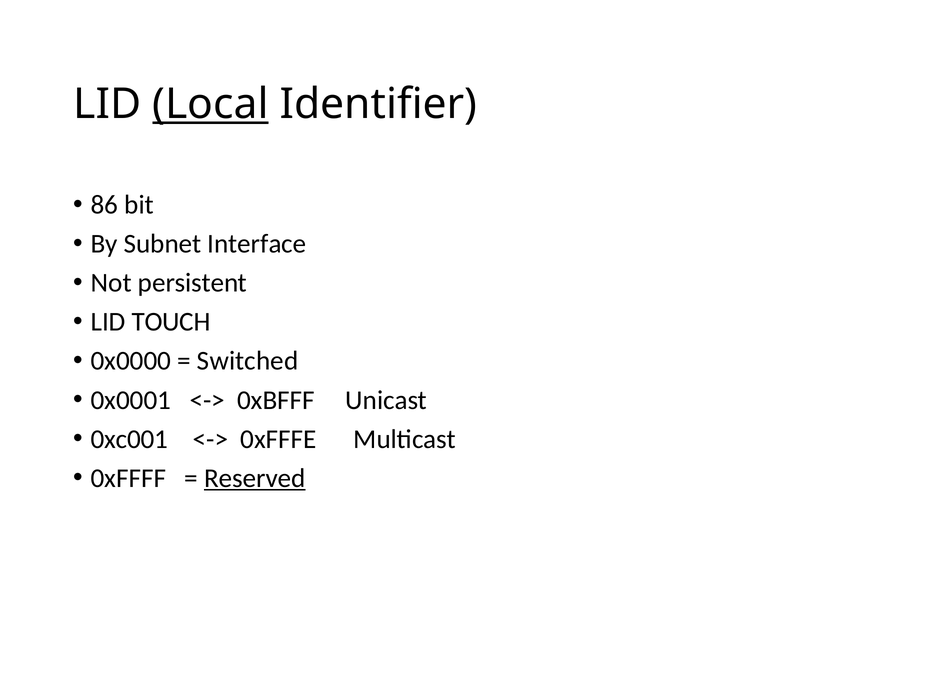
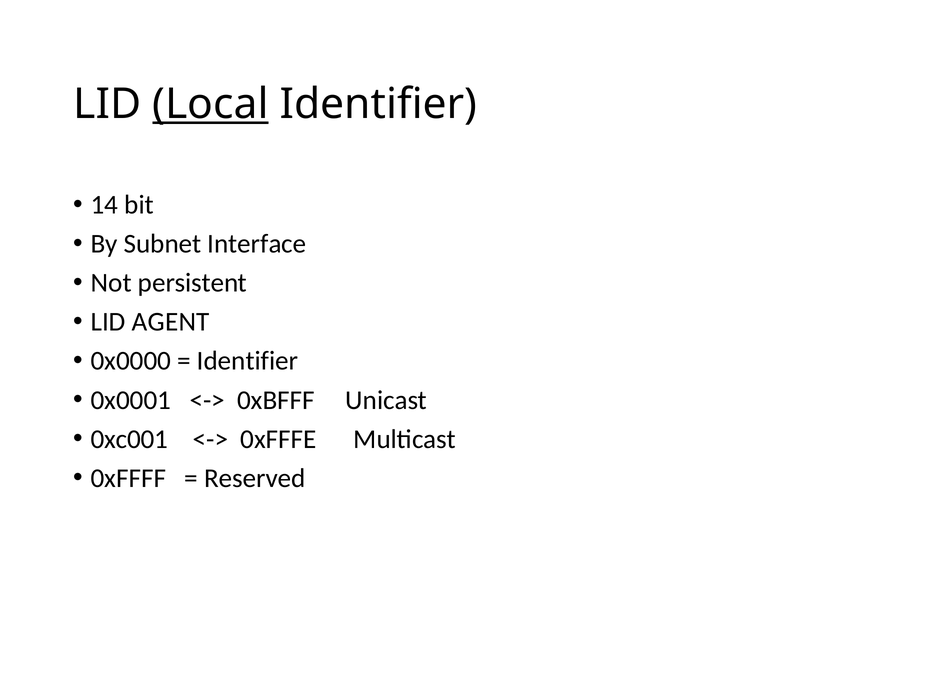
86: 86 -> 14 (104, 205)
TOUCH: TOUCH -> AGENT (171, 322)
Switched: Switched -> Identifier (248, 361)
Reserved underline: present -> none (255, 478)
